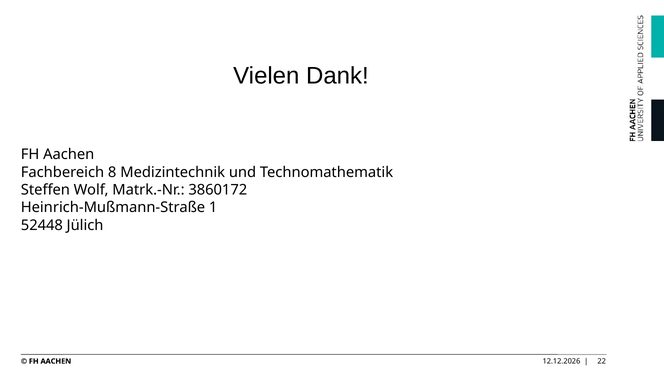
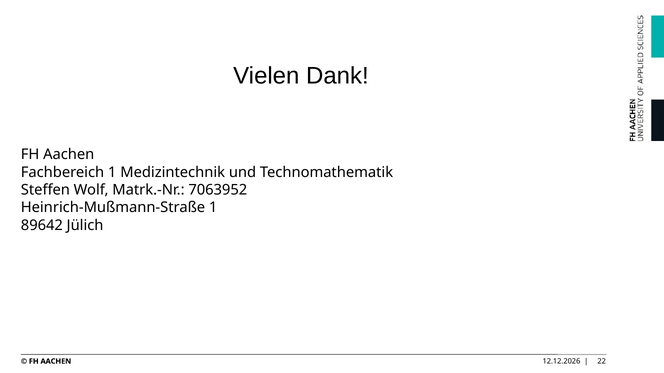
Fachbereich 8: 8 -> 1 (112, 173)
3860172: 3860172 -> 7063952 (218, 190)
52448: 52448 -> 89642 (42, 226)
